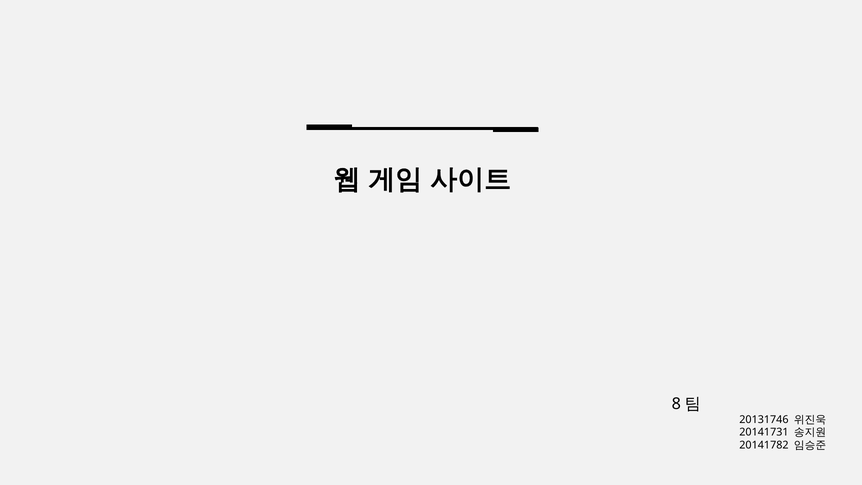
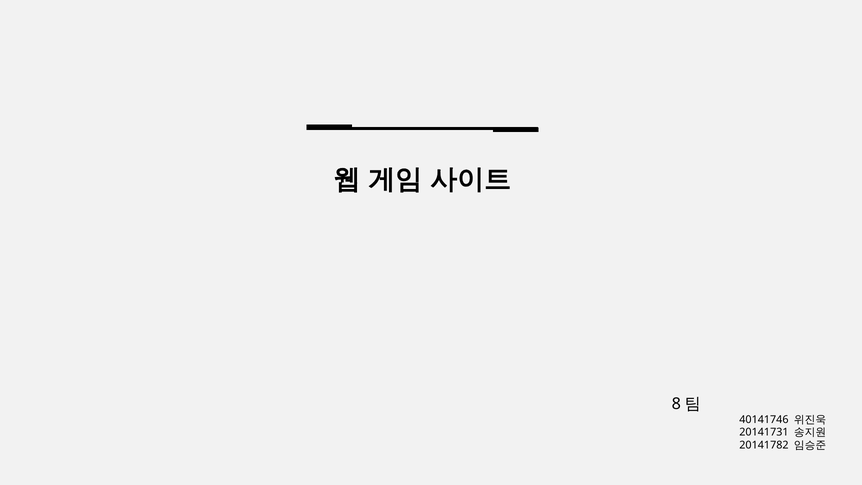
20131746: 20131746 -> 40141746 (764, 419)
